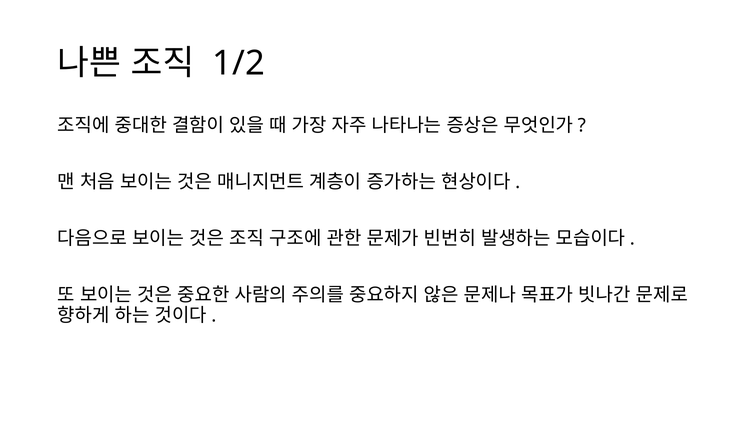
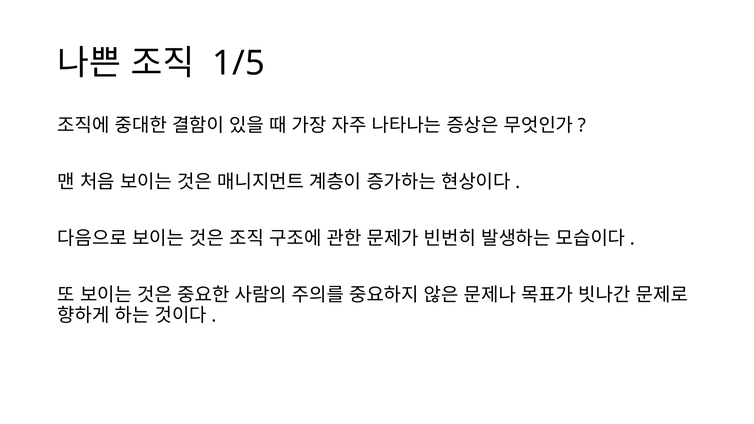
1/2: 1/2 -> 1/5 (239, 63)
